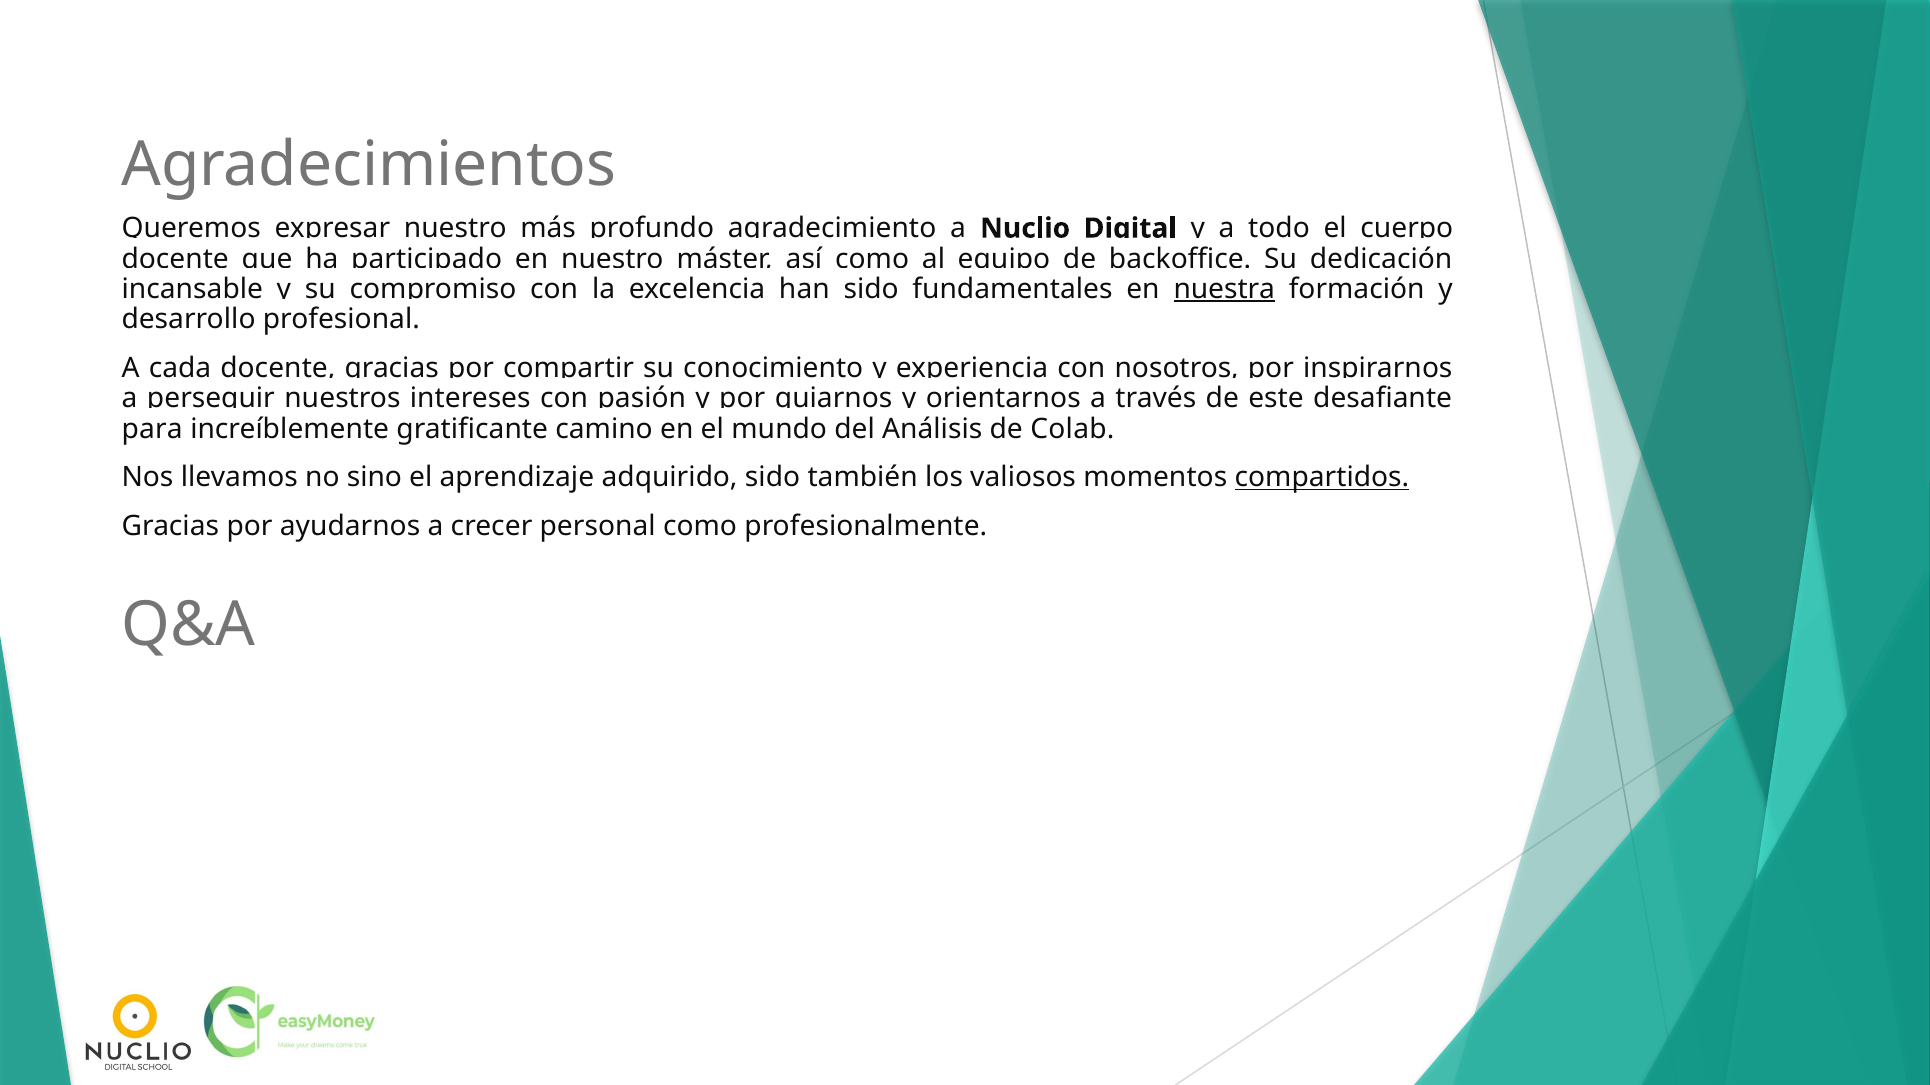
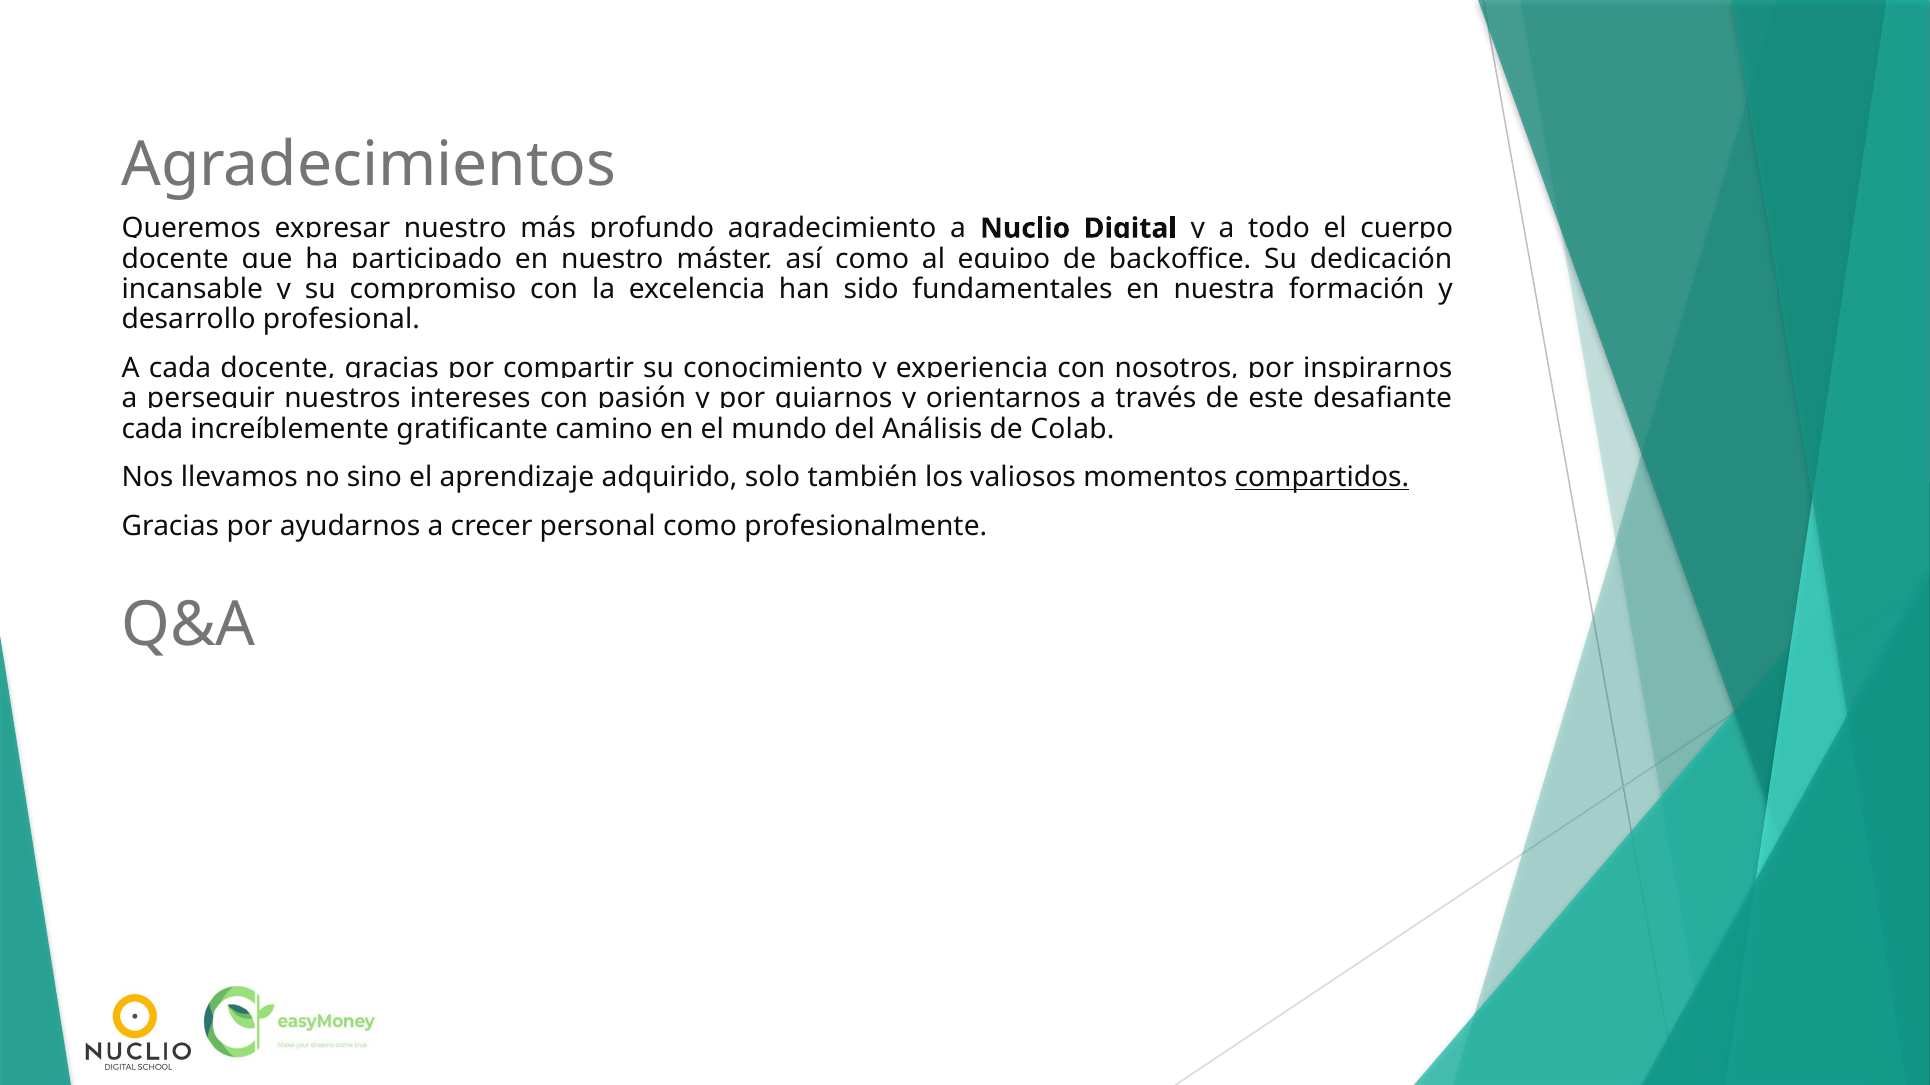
nuestra underline: present -> none (1224, 289)
para: para -> cada (152, 429)
adquirido sido: sido -> solo (772, 478)
